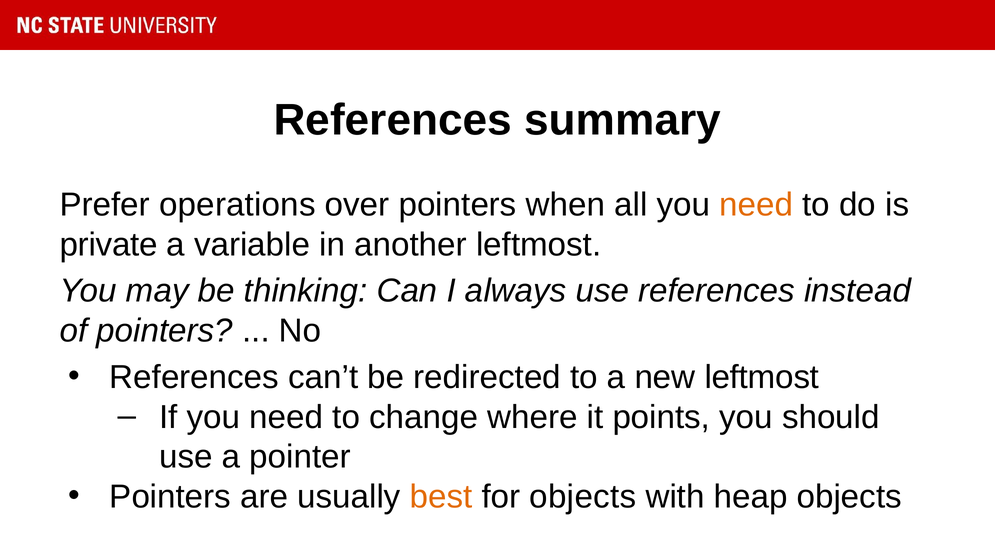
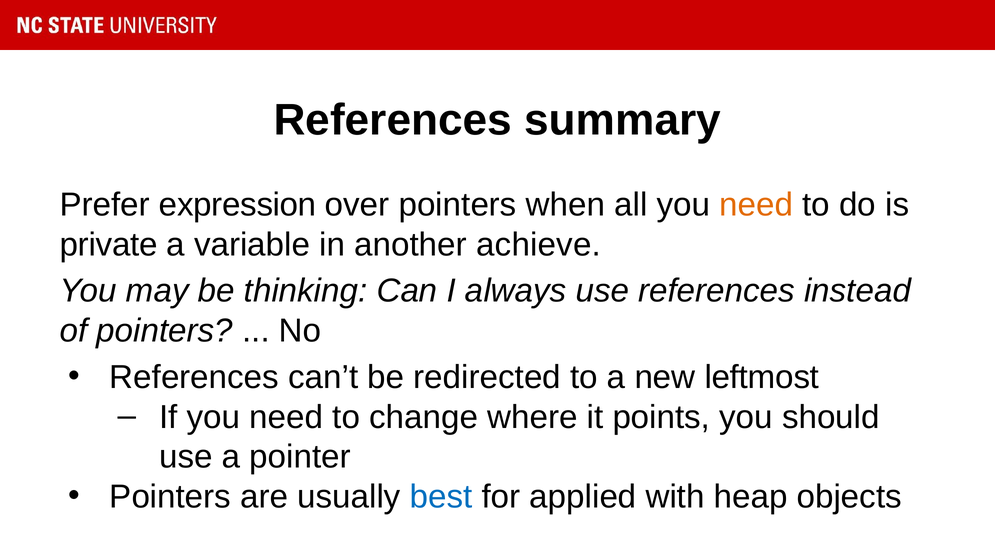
operations: operations -> expression (238, 205)
another leftmost: leftmost -> achieve (539, 244)
best colour: orange -> blue (441, 496)
for objects: objects -> applied (583, 496)
